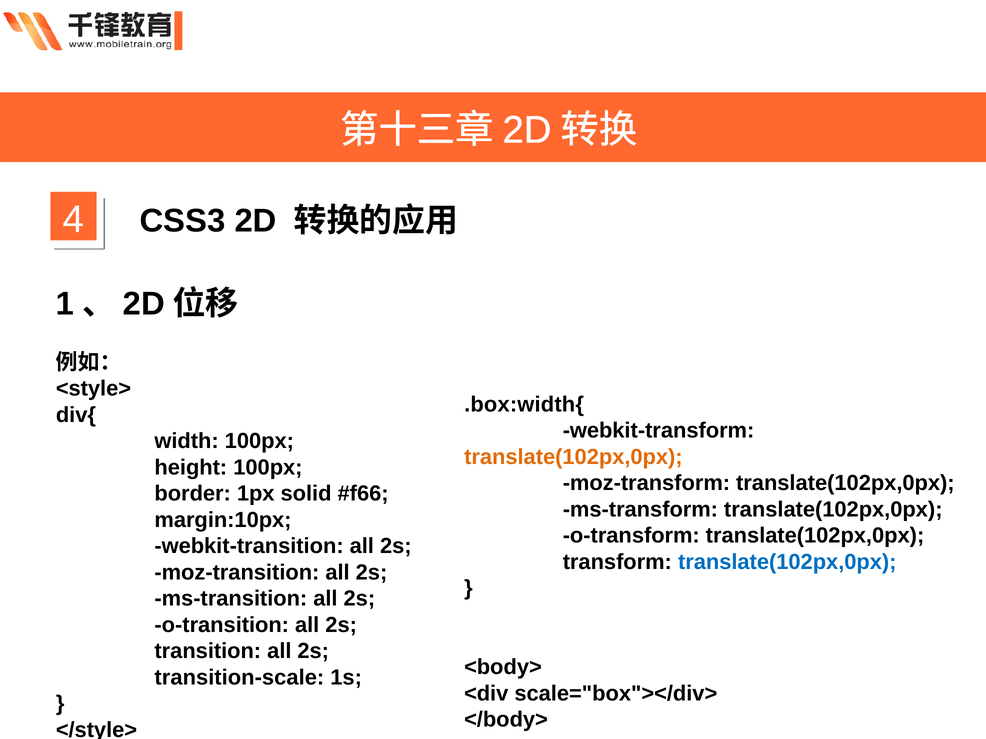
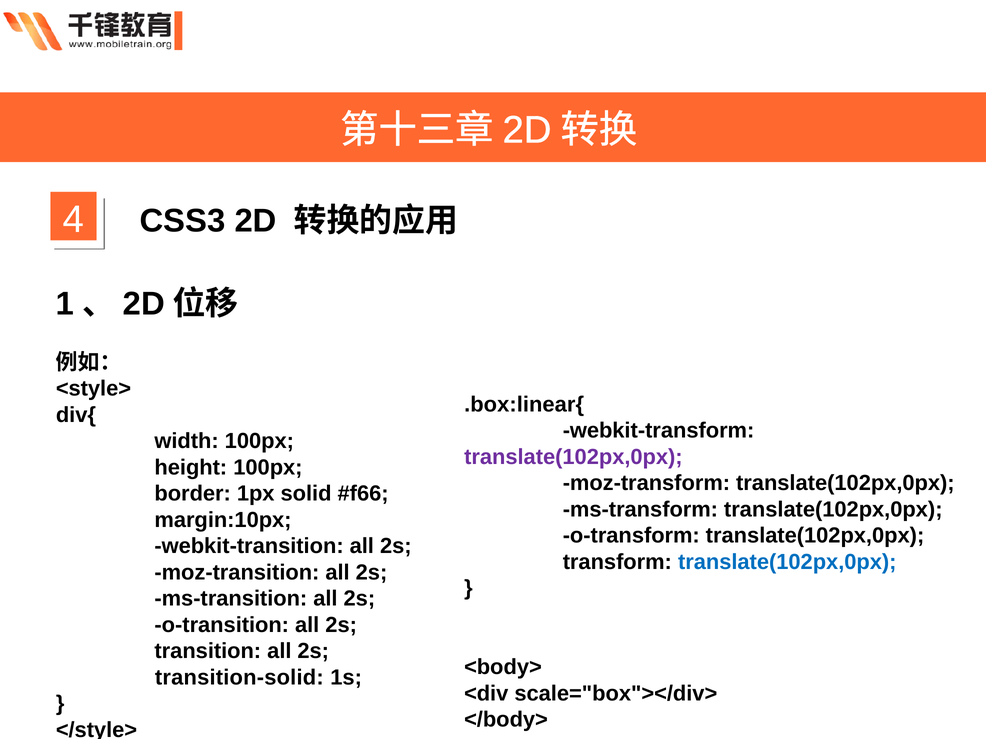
.box:width{: .box:width{ -> .box:linear{ (524, 405)
translate(102px,0px colour: orange -> purple (573, 457)
transition-scale: transition-scale -> transition-solid (239, 678)
